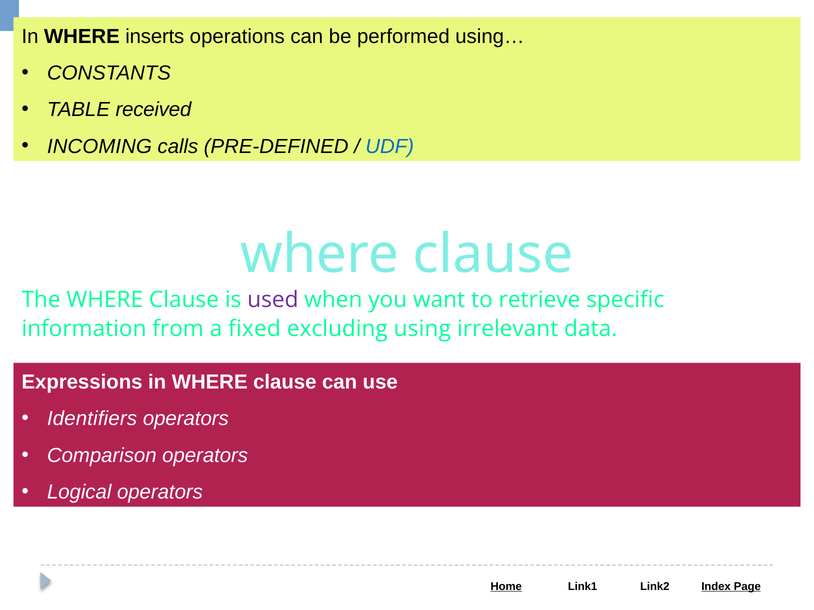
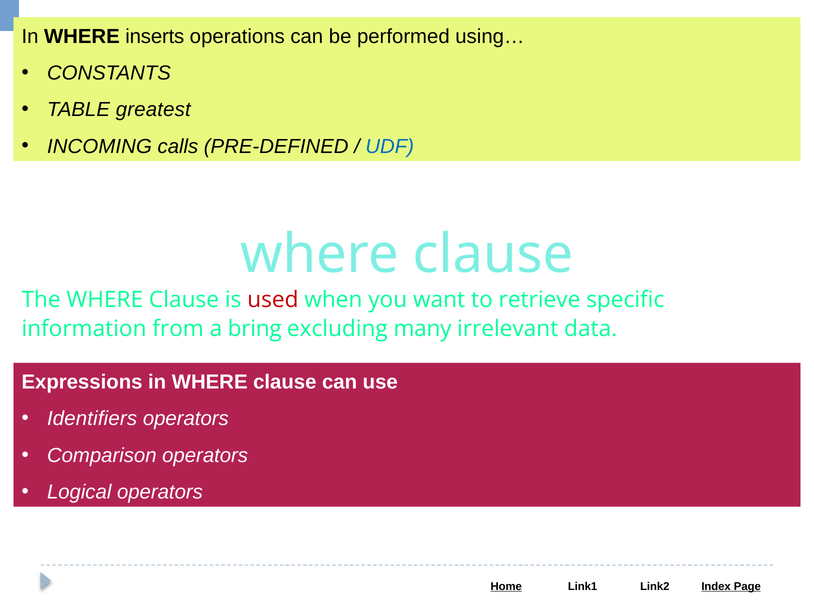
received: received -> greatest (153, 110)
used colour: purple -> red (273, 300)
fixed: fixed -> bring (255, 329)
using: using -> many (423, 329)
